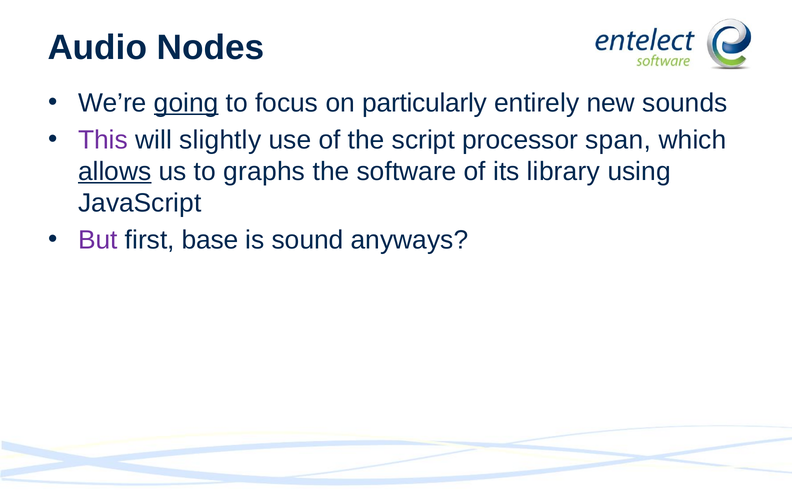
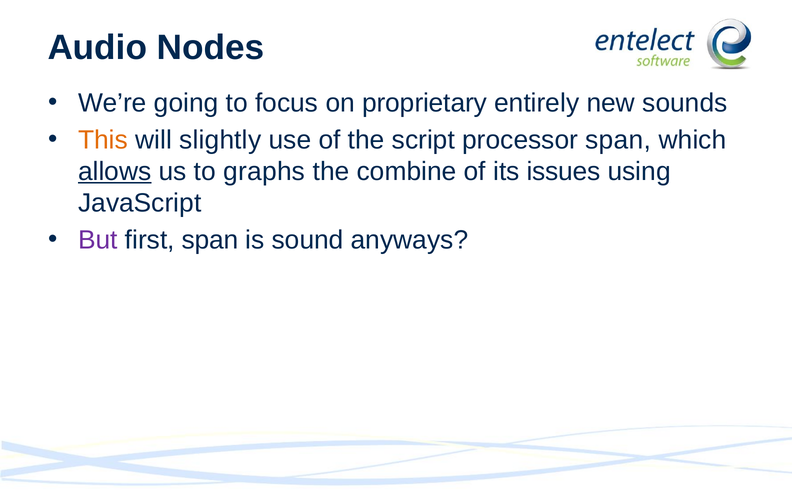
going underline: present -> none (186, 103)
particularly: particularly -> proprietary (425, 103)
This colour: purple -> orange (103, 140)
software: software -> combine (407, 171)
library: library -> issues (564, 171)
first base: base -> span (210, 240)
